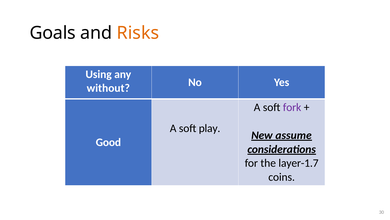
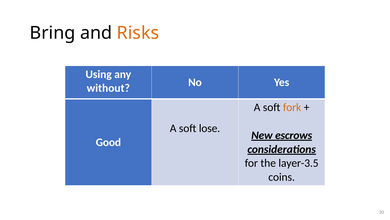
Goals: Goals -> Bring (53, 33)
fork colour: purple -> orange (292, 107)
play: play -> lose (210, 128)
assume: assume -> escrows (294, 135)
layer-1.7: layer-1.7 -> layer-3.5 (299, 163)
